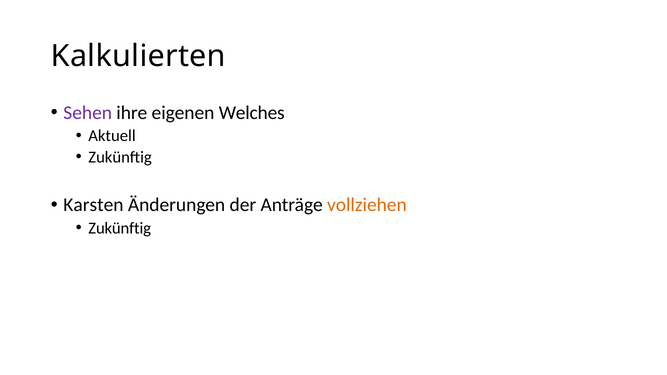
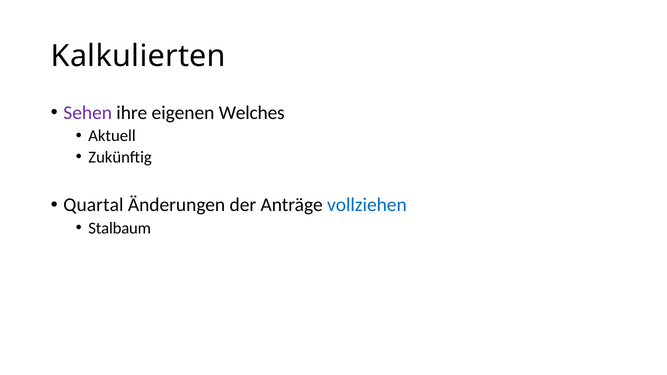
Karsten: Karsten -> Quartal (93, 205)
vollziehen colour: orange -> blue (367, 205)
Zukünftig: Zukünftig -> Stalbaum (120, 228)
